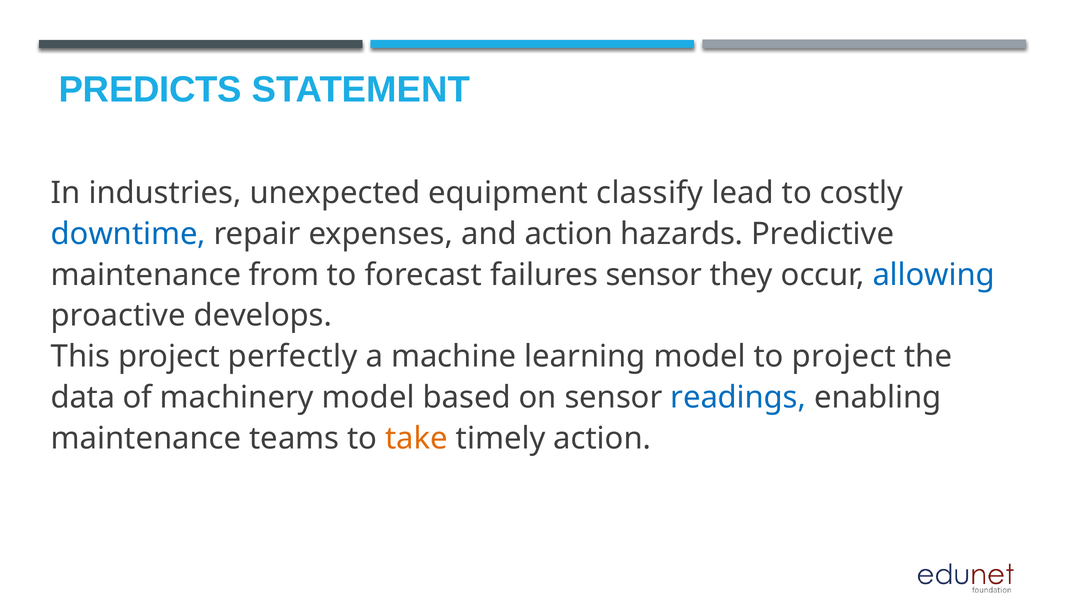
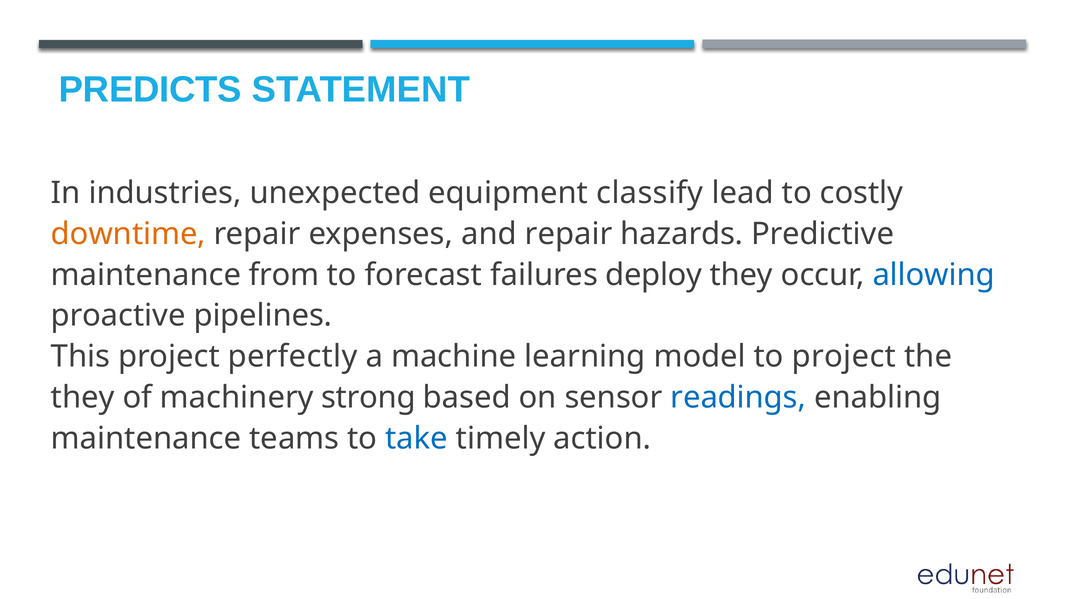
downtime colour: blue -> orange (128, 234)
and action: action -> repair (569, 234)
failures sensor: sensor -> deploy (654, 275)
develops: develops -> pipelines (263, 316)
data: data -> they (83, 398)
machinery model: model -> strong (368, 398)
take colour: orange -> blue (417, 438)
